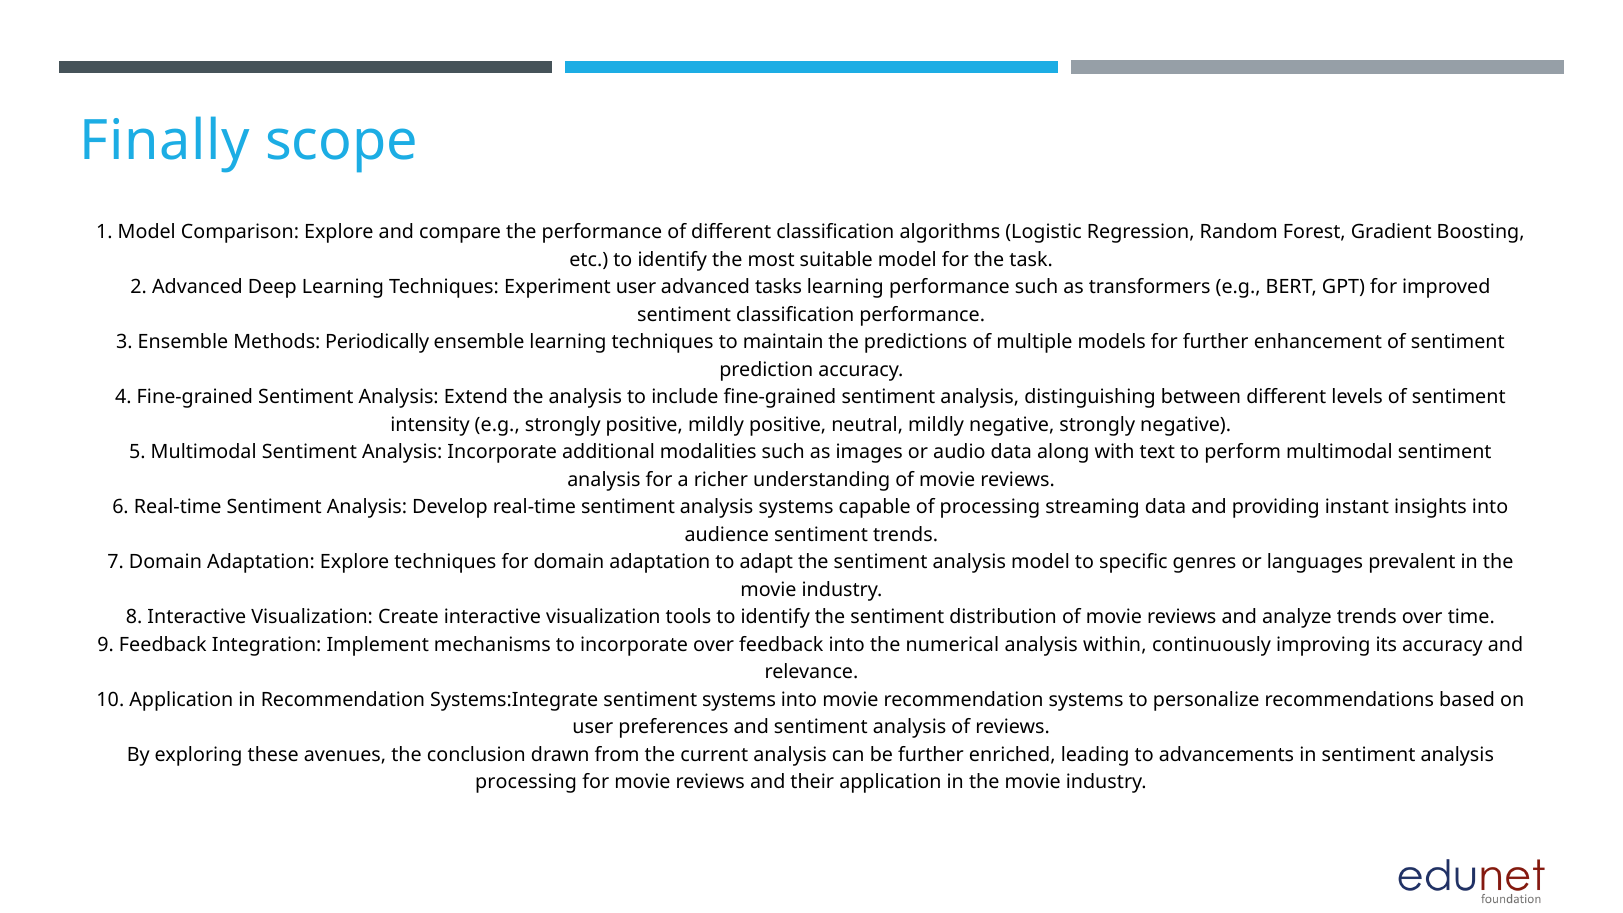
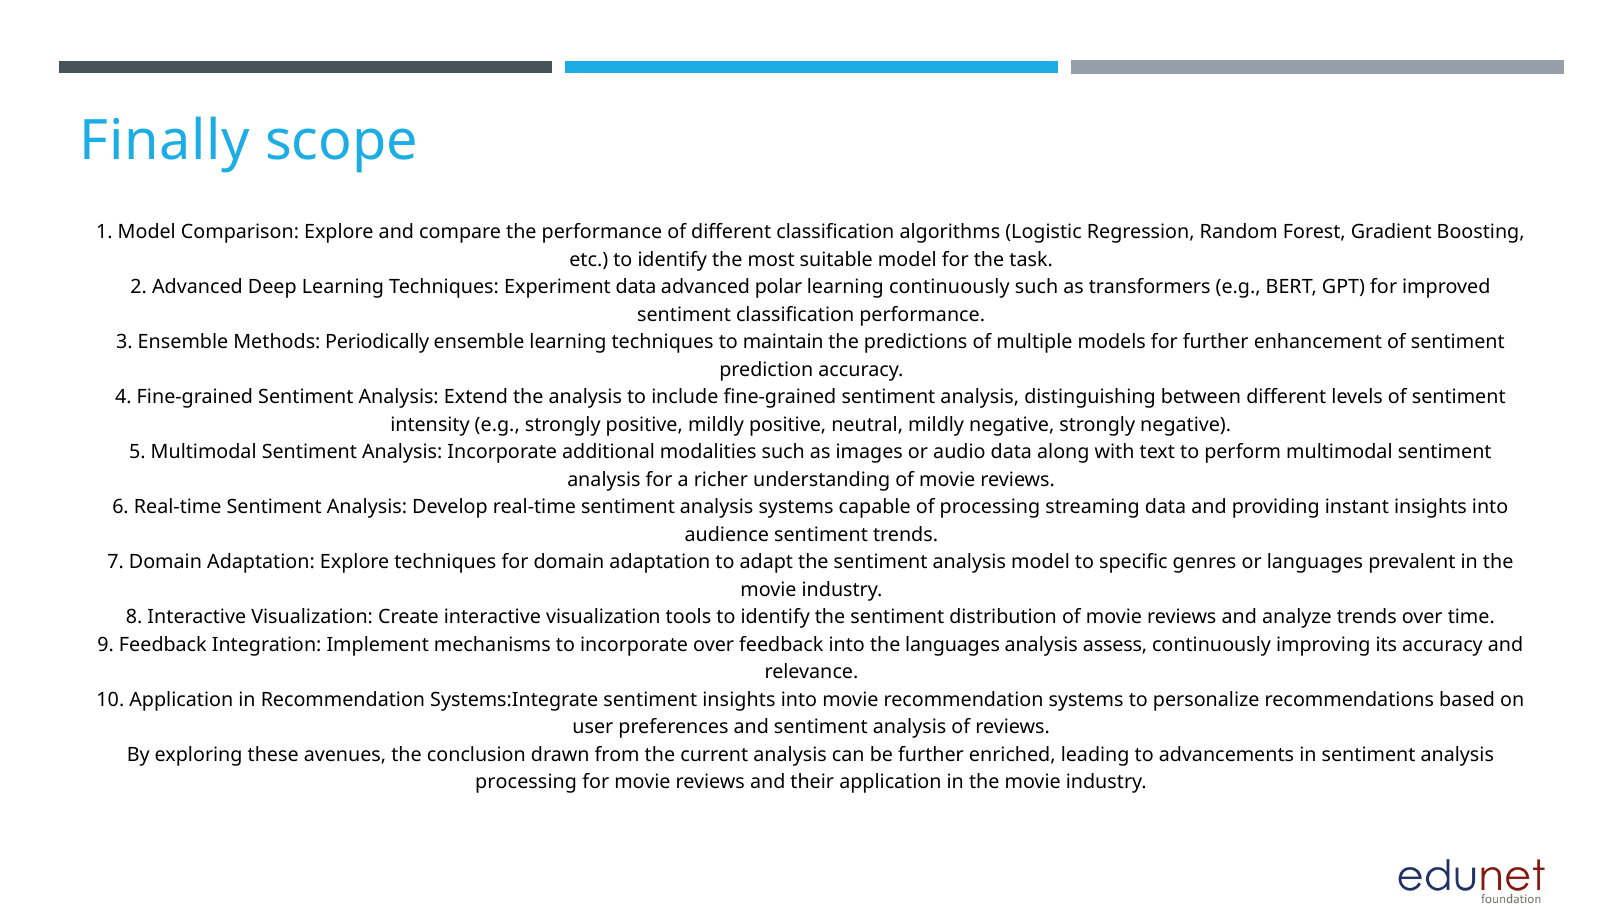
Experiment user: user -> data (636, 287)
tasks: tasks -> polar (779, 287)
learning performance: performance -> continuously (949, 287)
the numerical: numerical -> languages (953, 645)
within: within -> assess (1115, 645)
sentiment systems: systems -> insights (739, 700)
